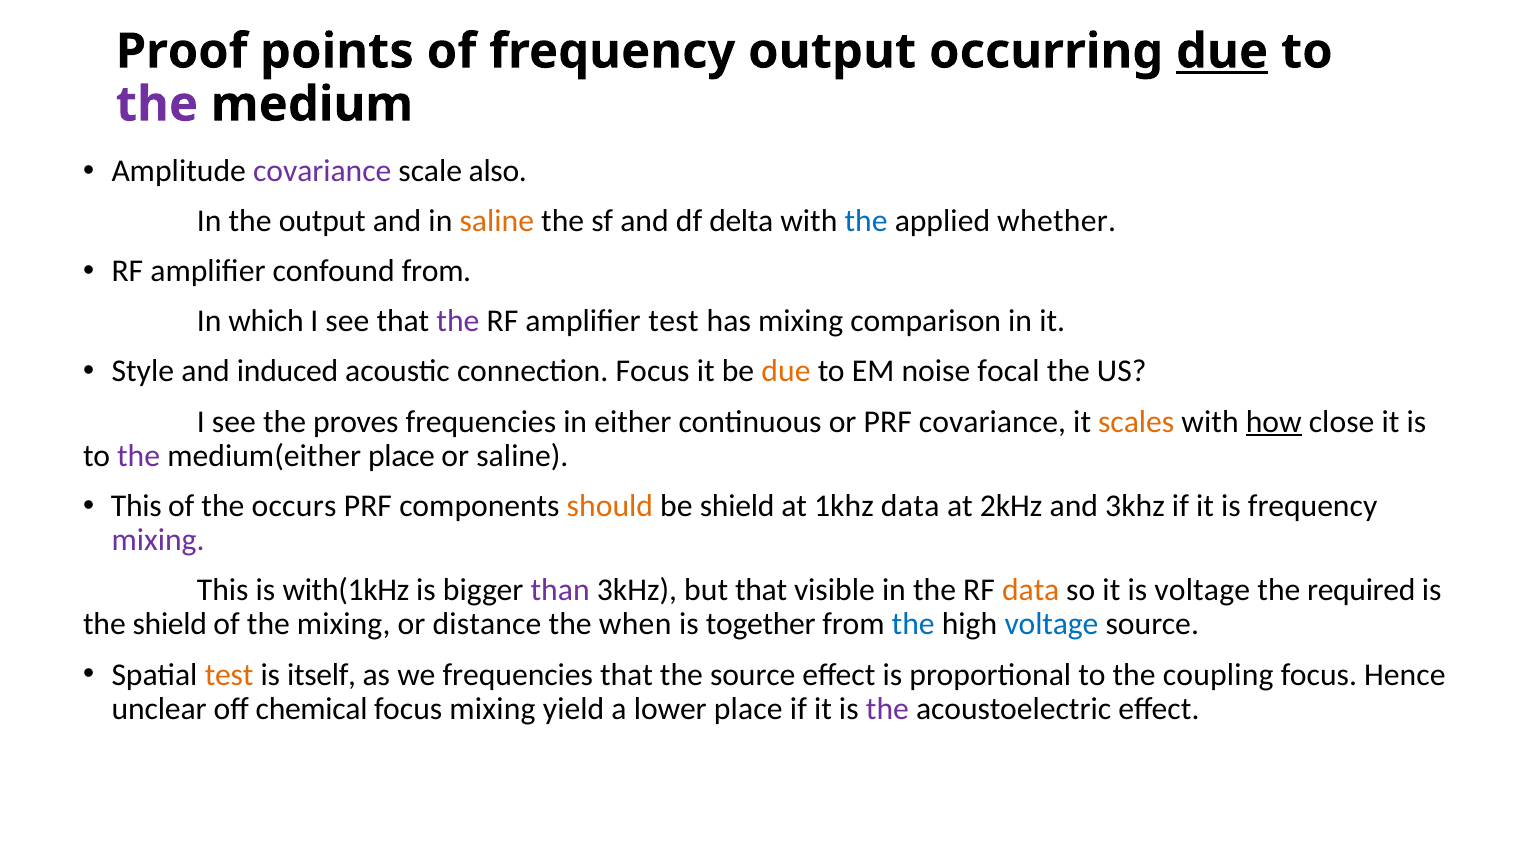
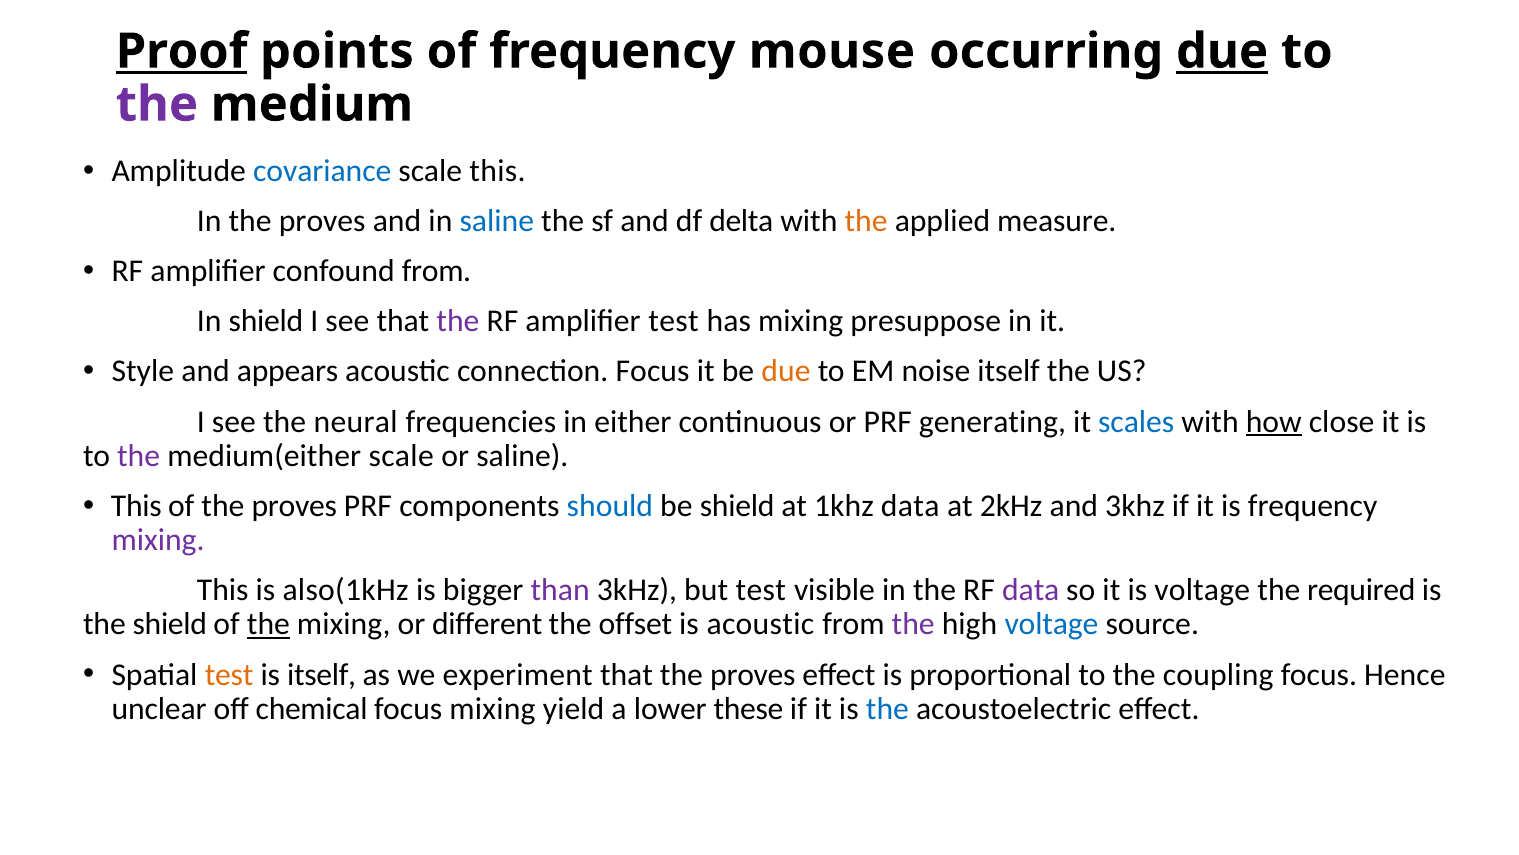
Proof underline: none -> present (182, 51)
frequency output: output -> mouse (832, 51)
covariance colour: purple -> blue (322, 171)
scale also: also -> this (497, 171)
In the output: output -> proves (322, 221)
saline colour: orange -> blue (497, 221)
the colour: blue -> orange (866, 221)
whether: whether -> measure (1057, 221)
In which: which -> shield (266, 321)
comparison: comparison -> presuppose (926, 321)
induced: induced -> appears (288, 371)
noise focal: focal -> itself (1009, 371)
proves: proves -> neural (356, 421)
PRF covariance: covariance -> generating (992, 421)
scales colour: orange -> blue (1136, 421)
medium(either place: place -> scale (401, 456)
of the occurs: occurs -> proves (294, 506)
should colour: orange -> blue (610, 506)
with(1kHz: with(1kHz -> also(1kHz (346, 590)
but that: that -> test (761, 590)
data colour: orange -> purple (1031, 590)
the underline: none -> present (268, 624)
distance: distance -> different (487, 624)
when: when -> offset (635, 624)
is together: together -> acoustic (760, 624)
the colour: blue -> purple (913, 624)
we frequencies: frequencies -> experiment (518, 674)
that the source: source -> proves (753, 674)
lower place: place -> these (748, 708)
the colour: purple -> blue (887, 708)
